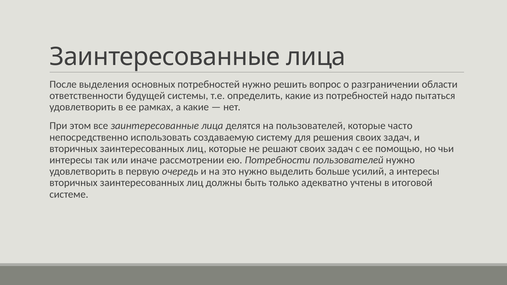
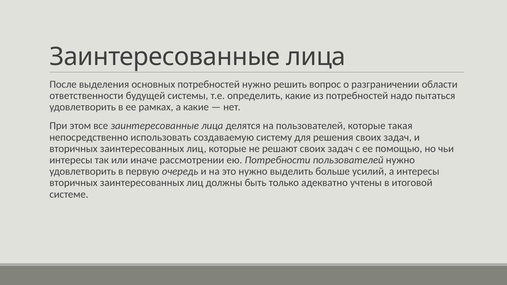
часто: часто -> такая (400, 126)
